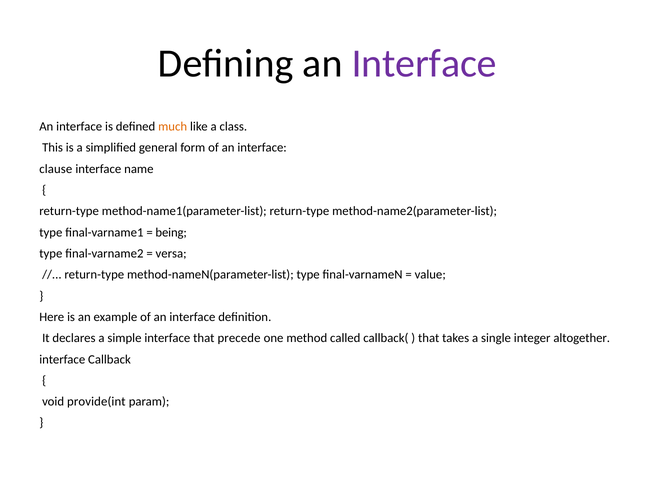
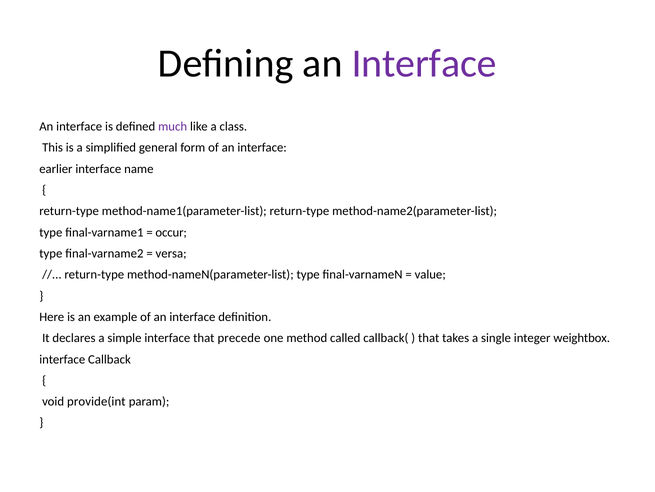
much colour: orange -> purple (173, 126)
clause: clause -> earlier (56, 169)
being: being -> occur (171, 232)
altogether: altogether -> weightbox (582, 338)
